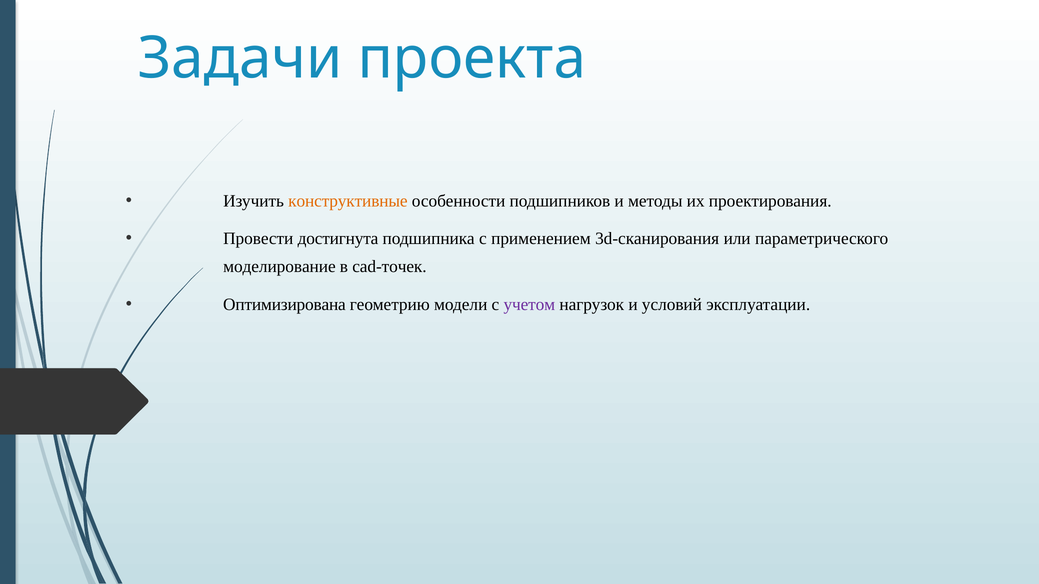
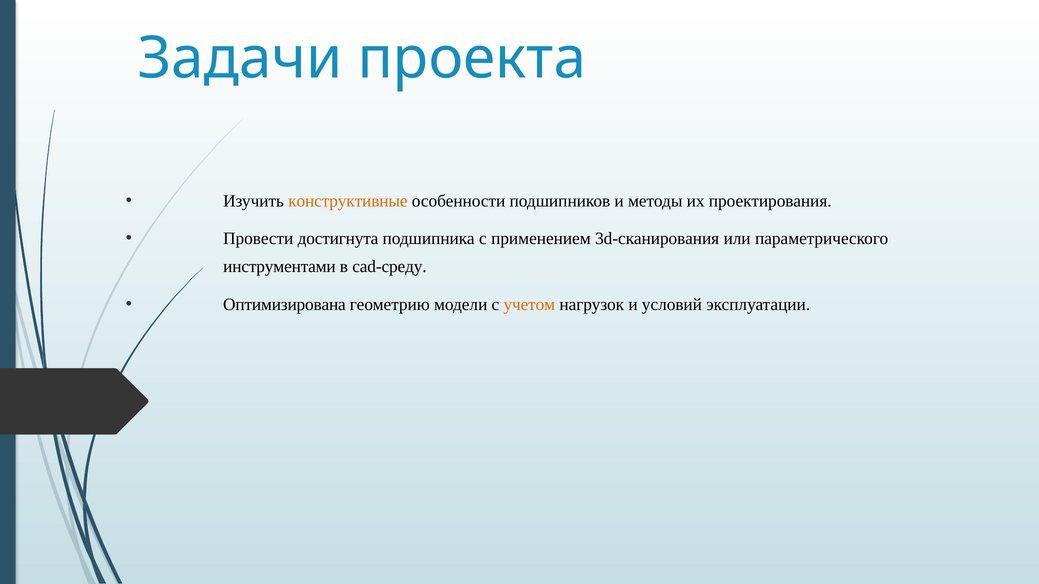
моделирование: моделирование -> инструментами (279, 267)
cad-точек: cad-точек -> cad-среду (389, 267)
учетом colour: purple -> orange (529, 305)
